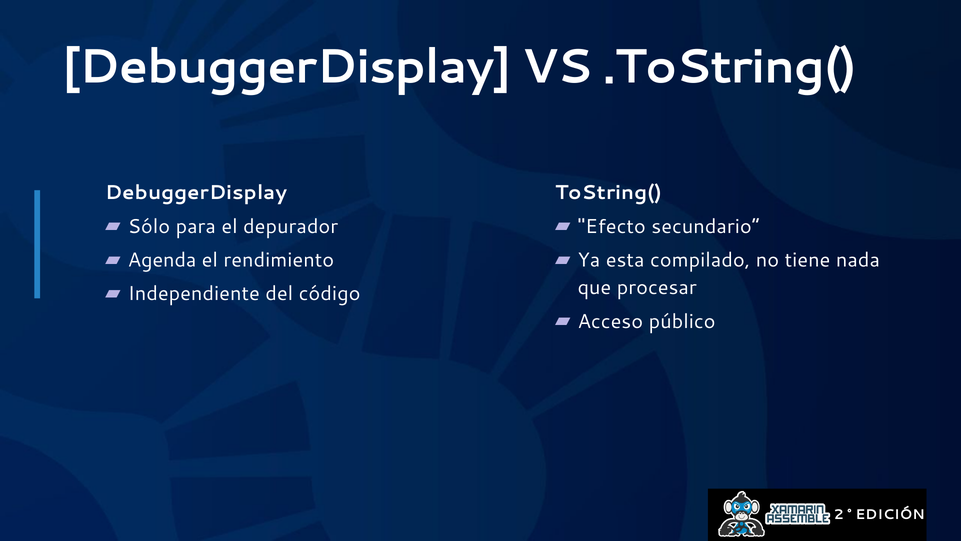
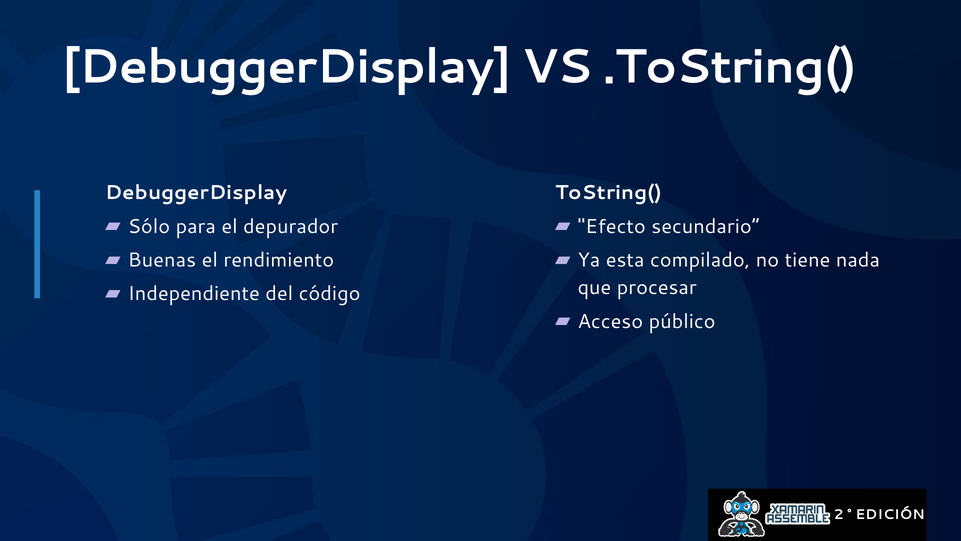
Agenda: Agenda -> Buenas (162, 260)
